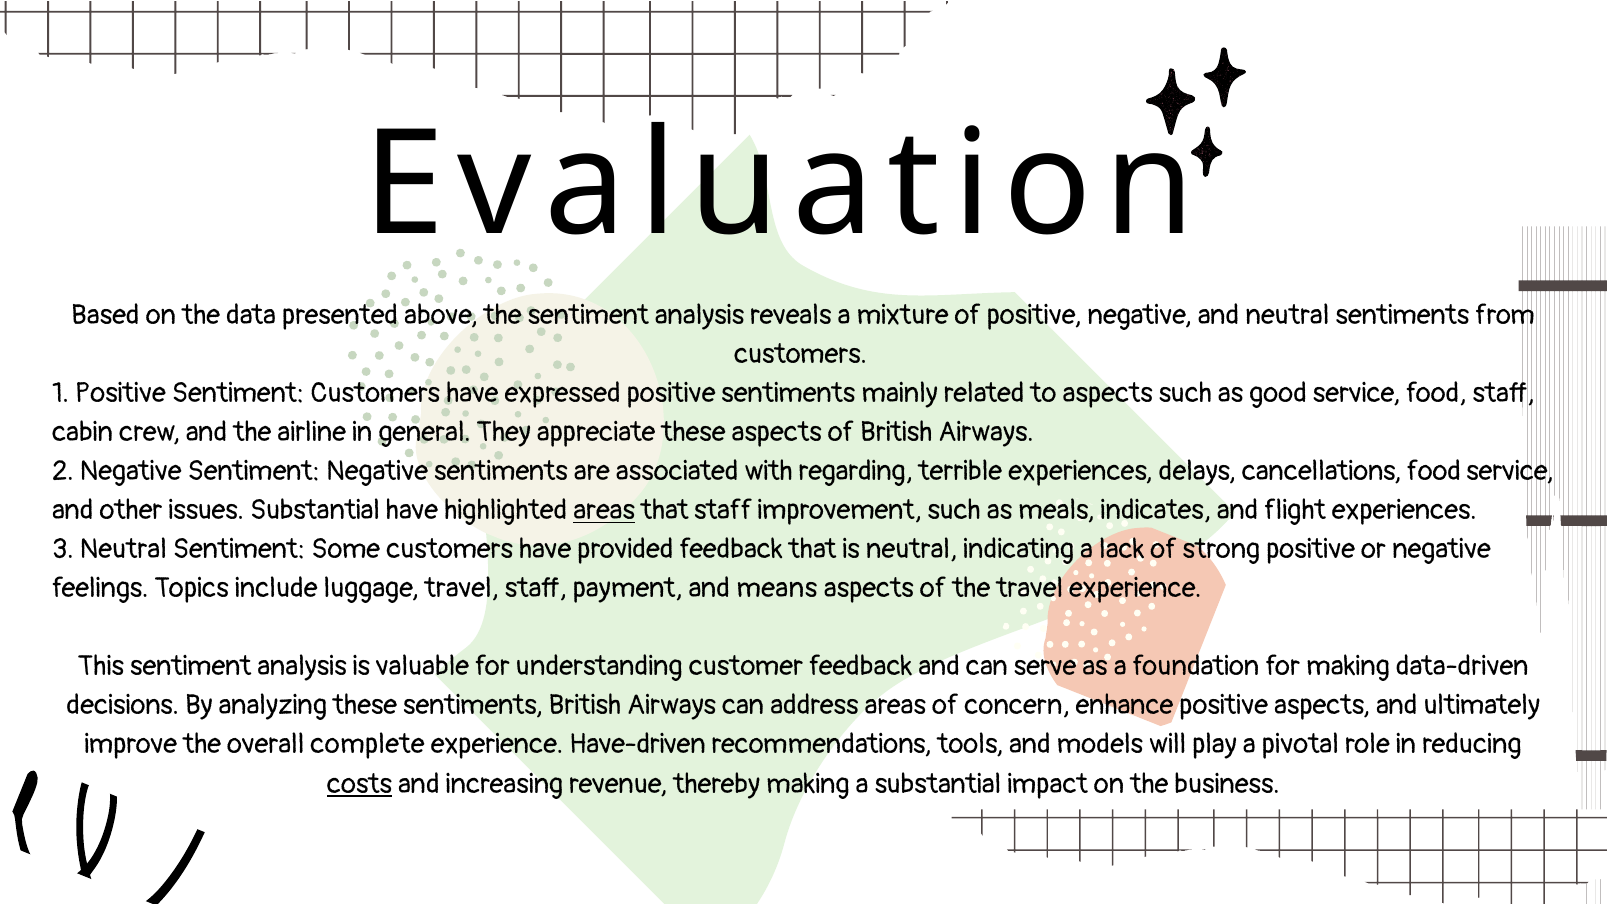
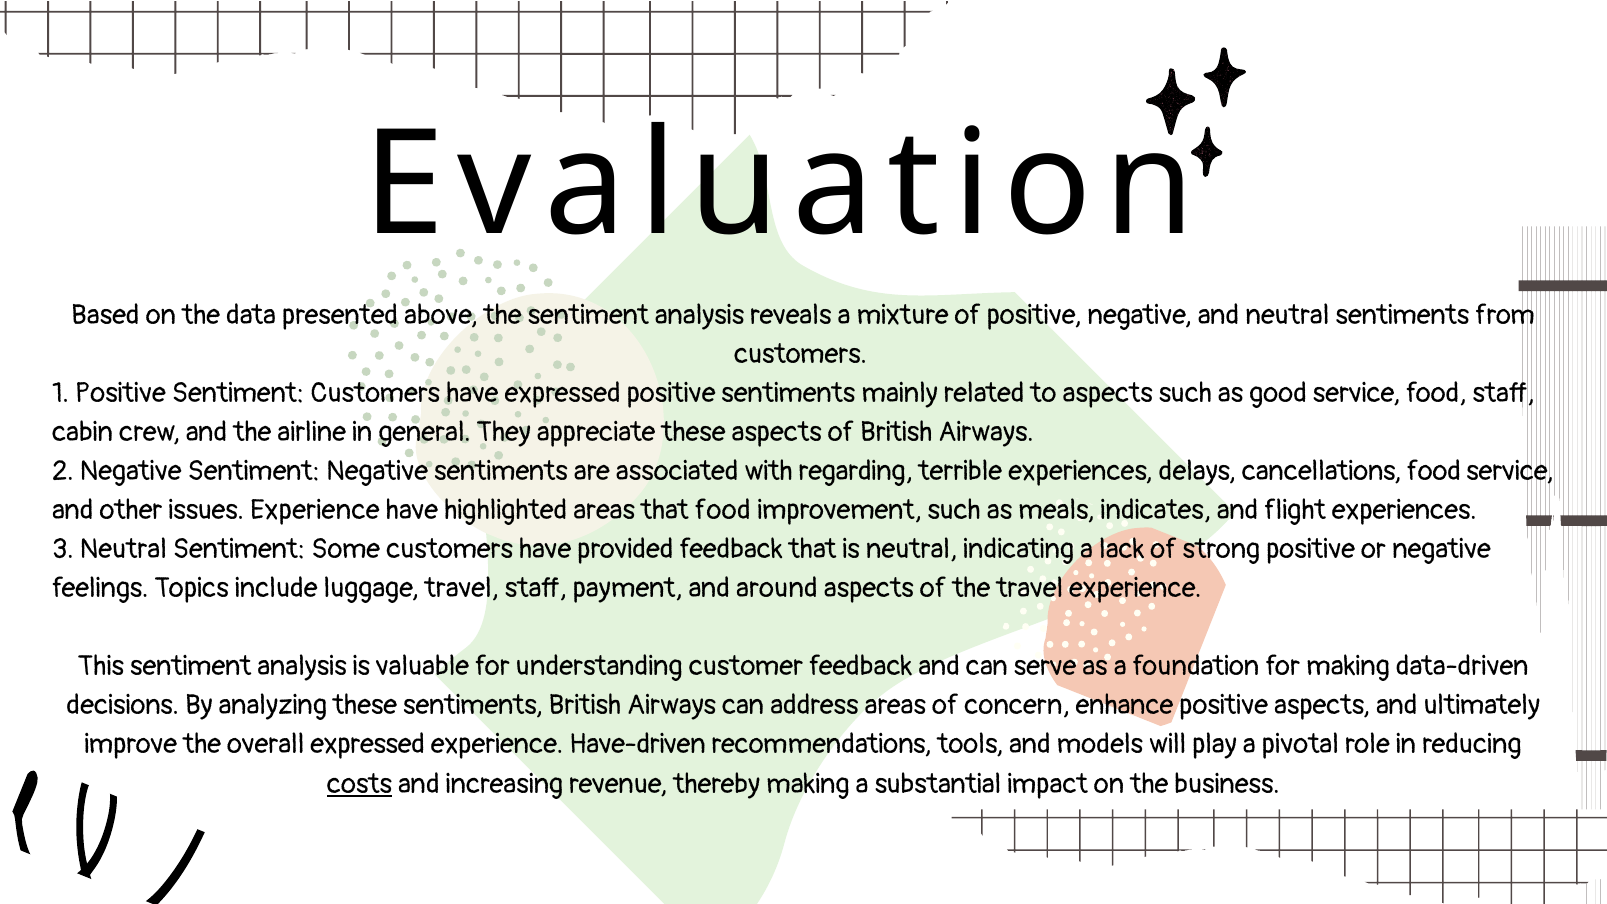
issues Substantial: Substantial -> Experience (315, 511)
areas underline: present -> none (604, 511)
that staff: staff -> food (723, 511)
means: means -> around (777, 589)
overall complete: complete -> expressed (368, 745)
